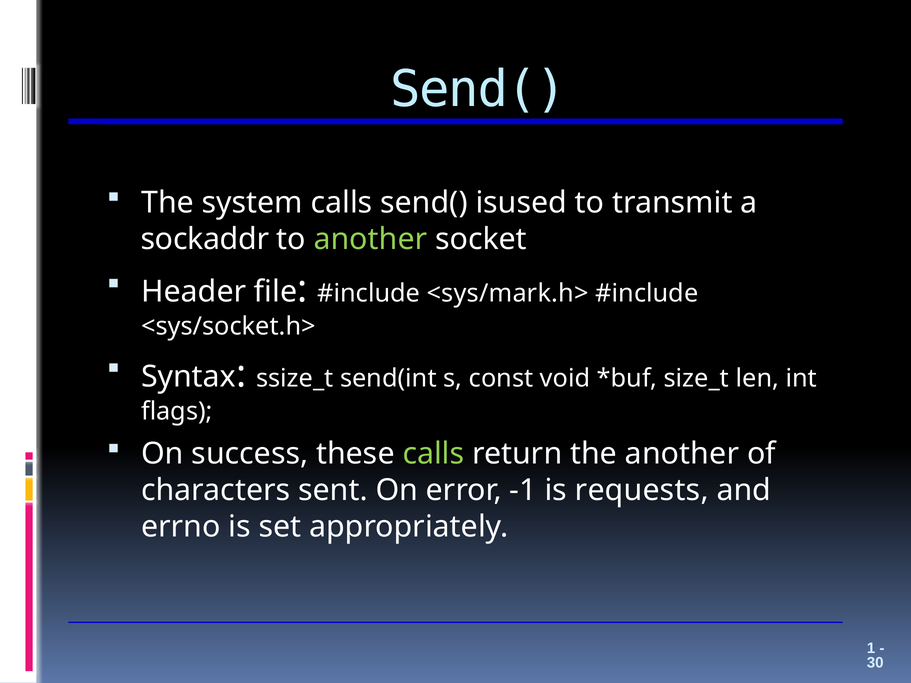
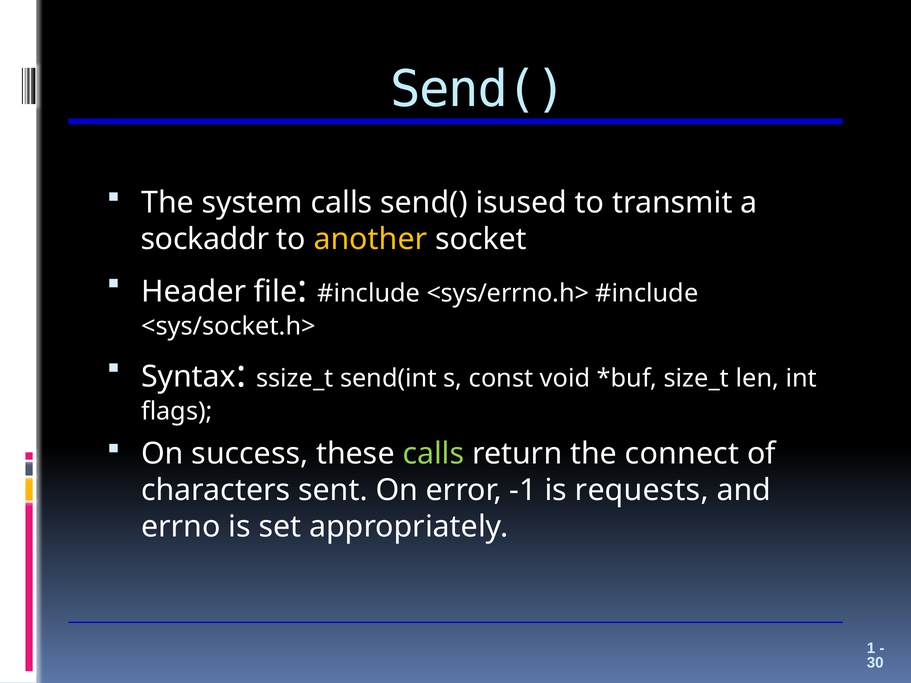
another colour: light green -> yellow (370, 239)
<sys/mark.h>: <sys/mark.h> -> <sys/errno.h> (508, 294)
the another: another -> connect (682, 454)
